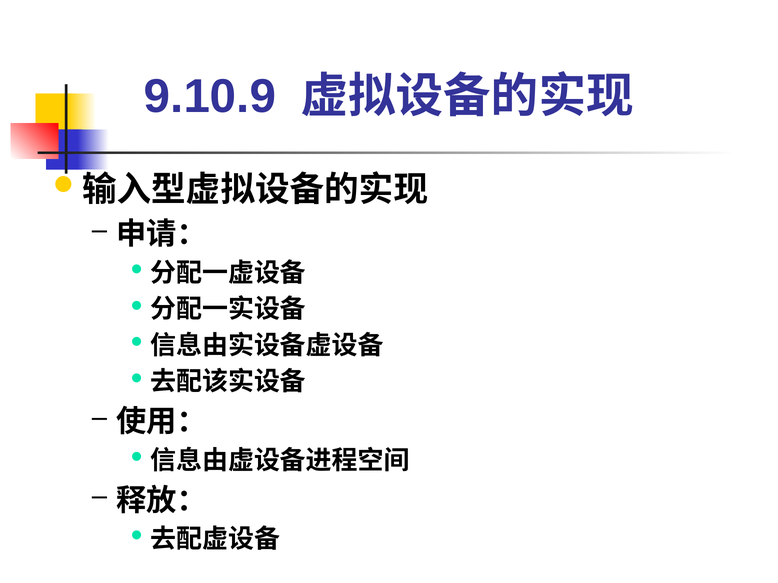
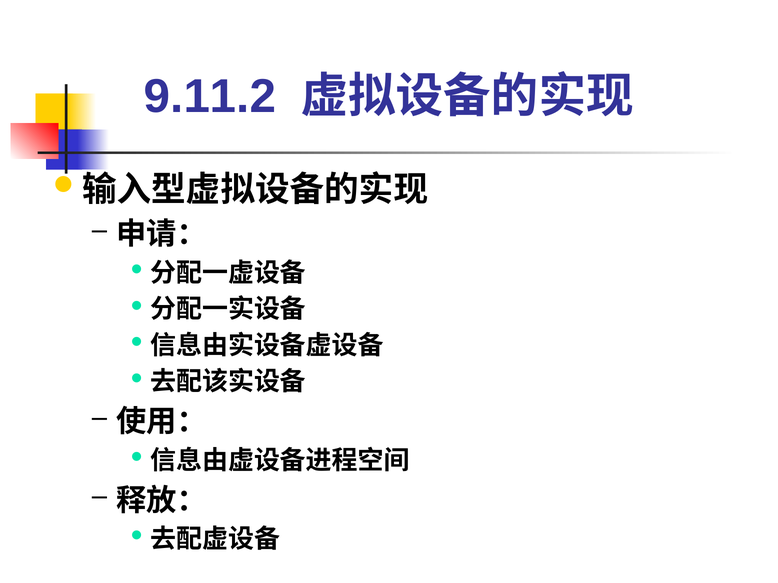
9.10.9: 9.10.9 -> 9.11.2 (210, 97)
